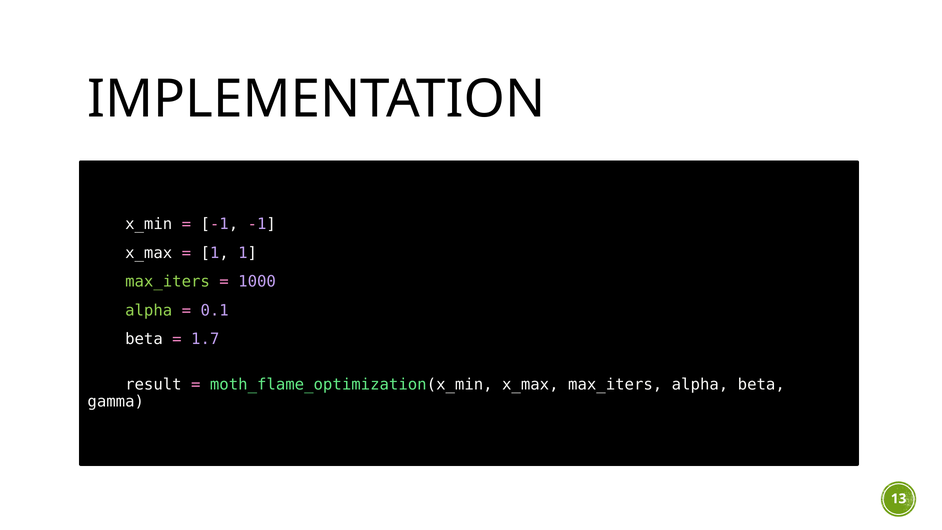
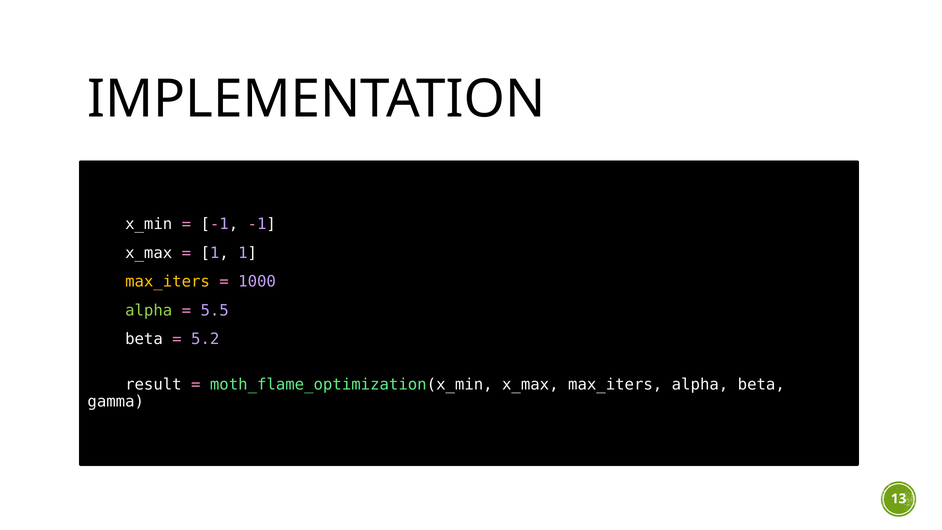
max_iters colour: light green -> yellow (168, 282)
0.1: 0.1 -> 5.5 (215, 310)
1.7: 1.7 -> 5.2 (205, 339)
